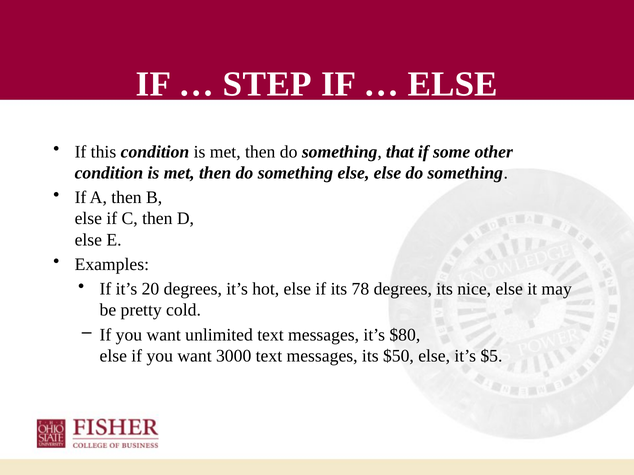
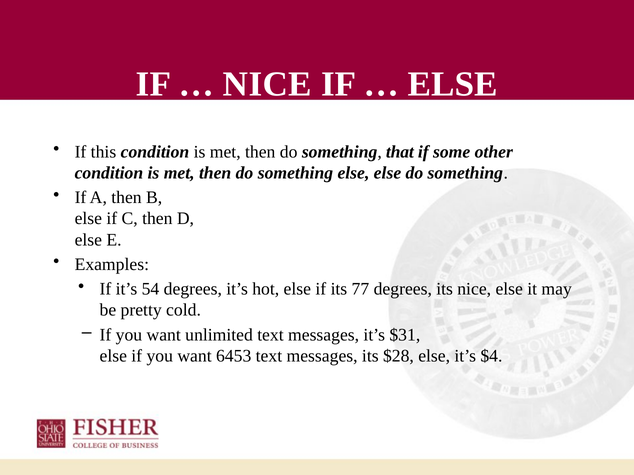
STEP: STEP -> NICE (267, 84)
20: 20 -> 54 (150, 289)
78: 78 -> 77 (360, 289)
$80: $80 -> $31 (405, 335)
3000: 3000 -> 6453 (234, 356)
$50: $50 -> $28 (398, 356)
$5: $5 -> $4 (491, 356)
